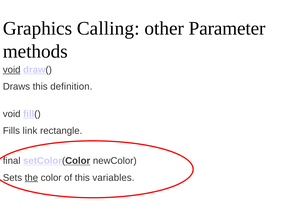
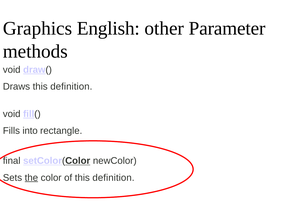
Calling: Calling -> English (108, 28)
void underline: present -> none (12, 70)
link: link -> into (30, 131)
of this variables: variables -> definition (113, 178)
